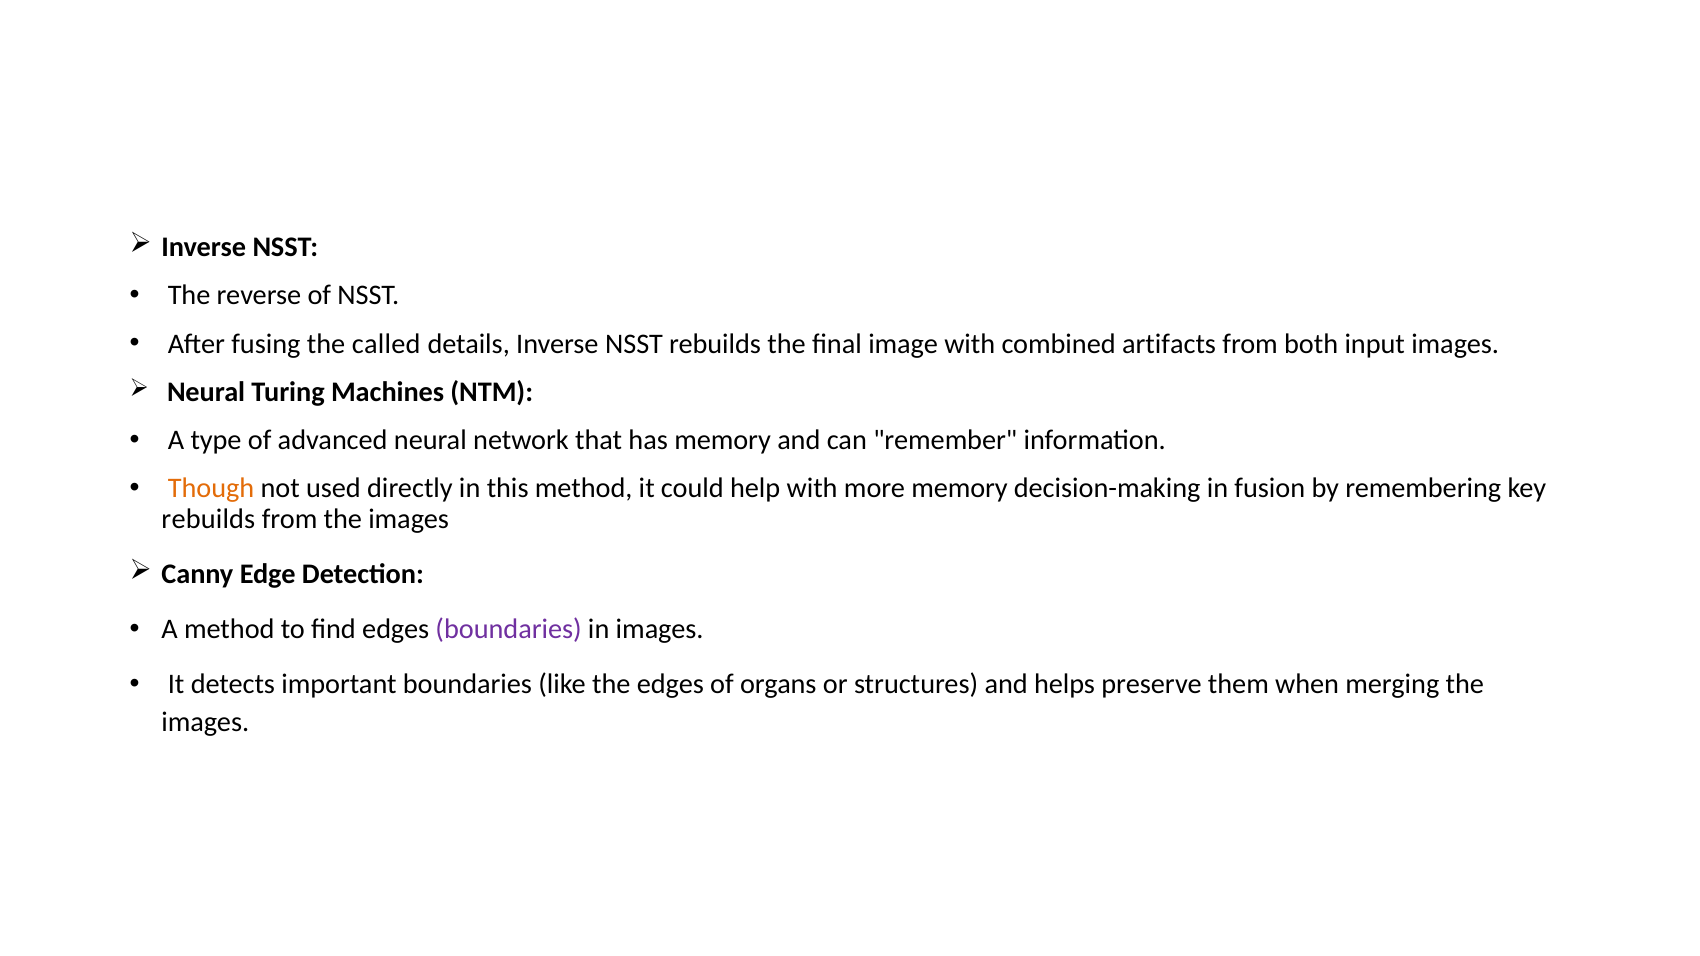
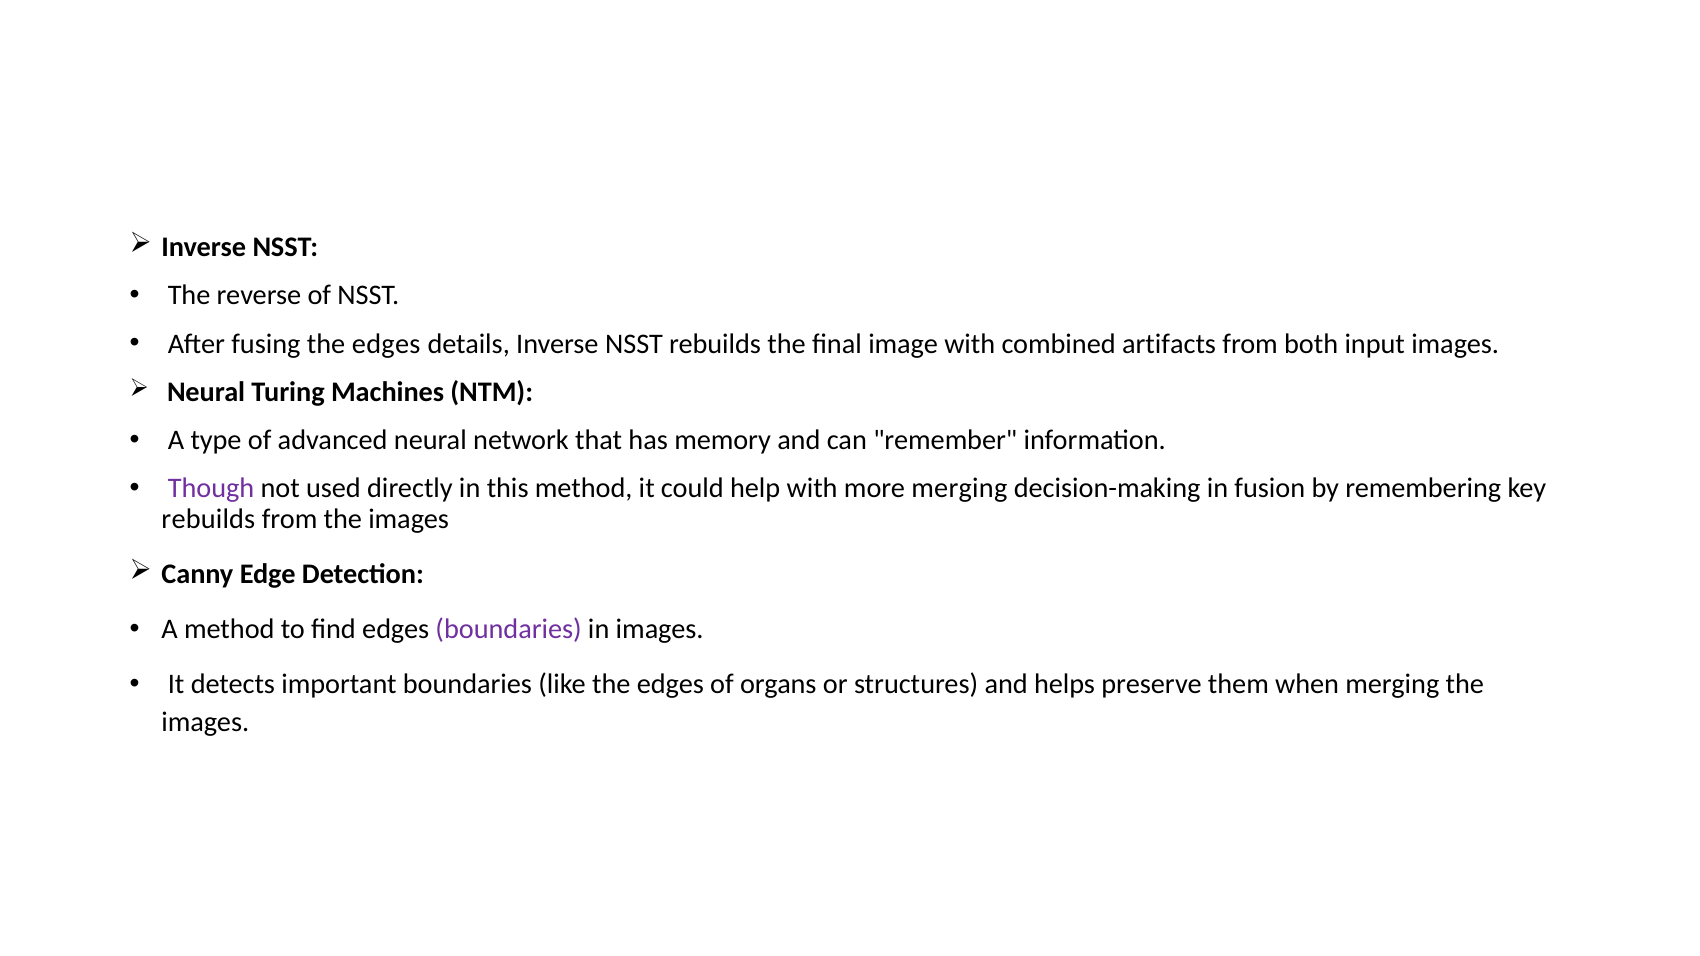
fusing the called: called -> edges (386, 344)
Though colour: orange -> purple (211, 489)
more memory: memory -> merging (959, 489)
